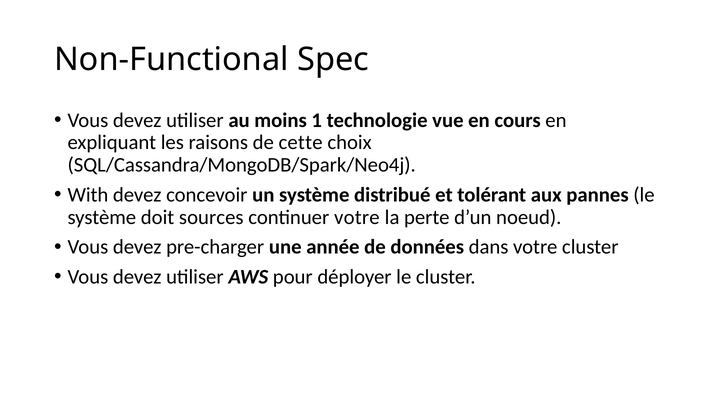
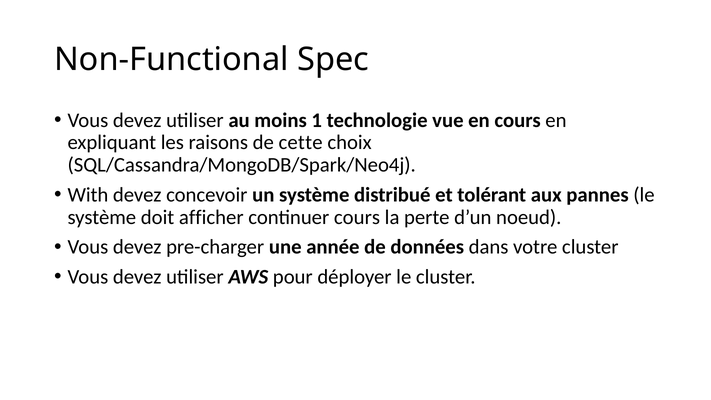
sources: sources -> afficher (211, 217)
continuer votre: votre -> cours (357, 217)
